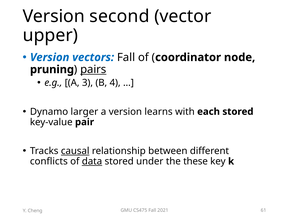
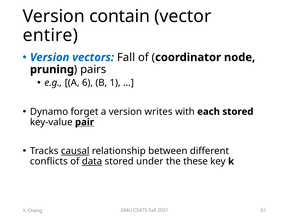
second: second -> contain (120, 16)
upper: upper -> entire (50, 35)
pairs underline: present -> none (93, 69)
3: 3 -> 6 (87, 83)
4: 4 -> 1 (115, 83)
larger: larger -> forget (84, 112)
learns: learns -> writes (159, 112)
pair underline: none -> present (85, 122)
